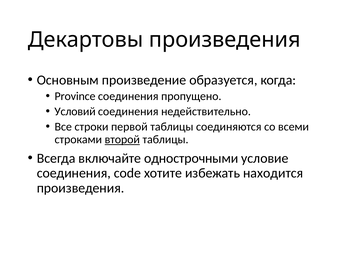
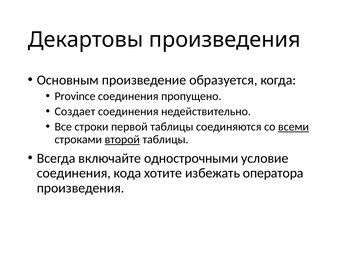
Условий: Условий -> Создает (75, 112)
всеми underline: none -> present (293, 127)
code: code -> кода (128, 173)
находится: находится -> оператора (273, 173)
